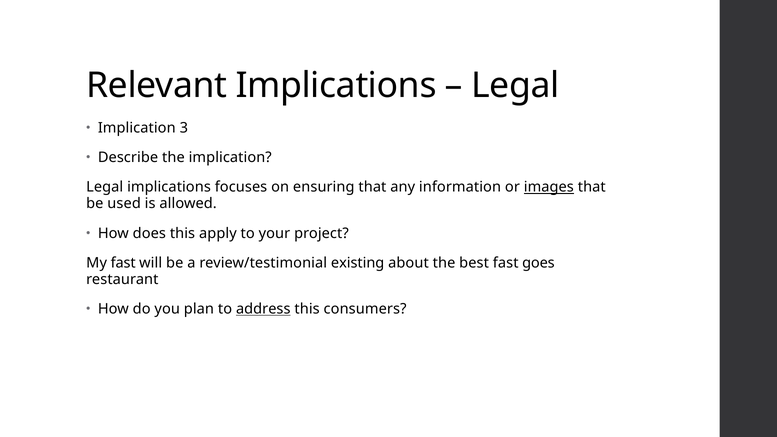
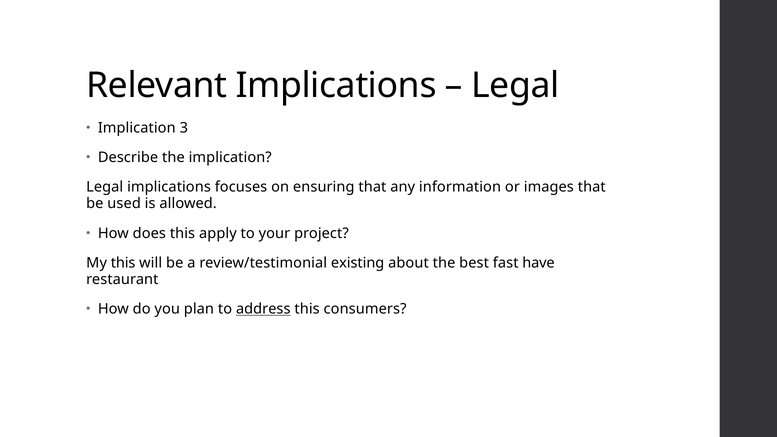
images underline: present -> none (549, 187)
My fast: fast -> this (123, 263)
goes: goes -> have (538, 263)
